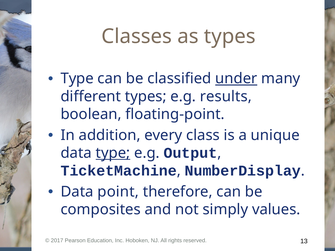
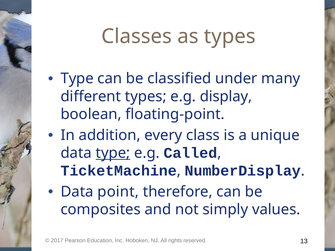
under underline: present -> none (236, 79)
results: results -> display (226, 97)
Output: Output -> Called (190, 153)
